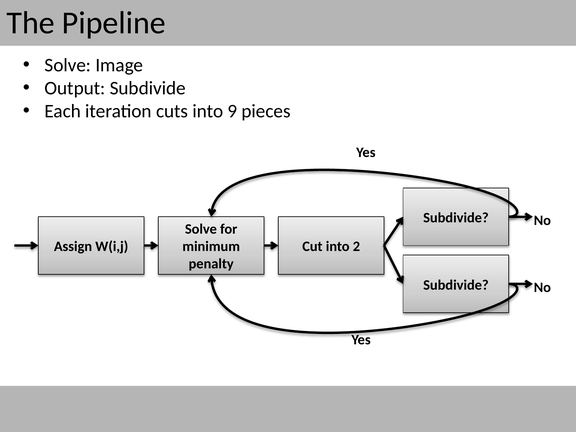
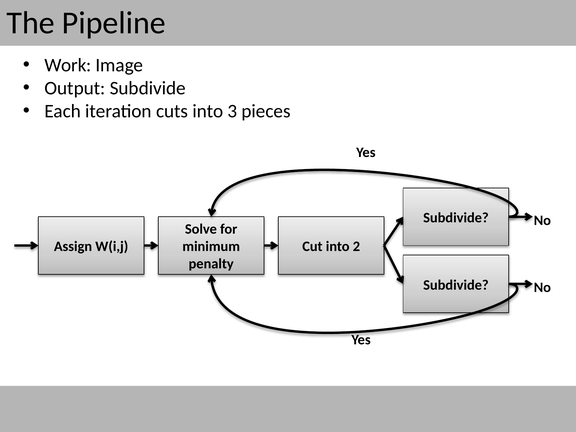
Solve: Solve -> Work (68, 65)
9: 9 -> 3 (232, 111)
